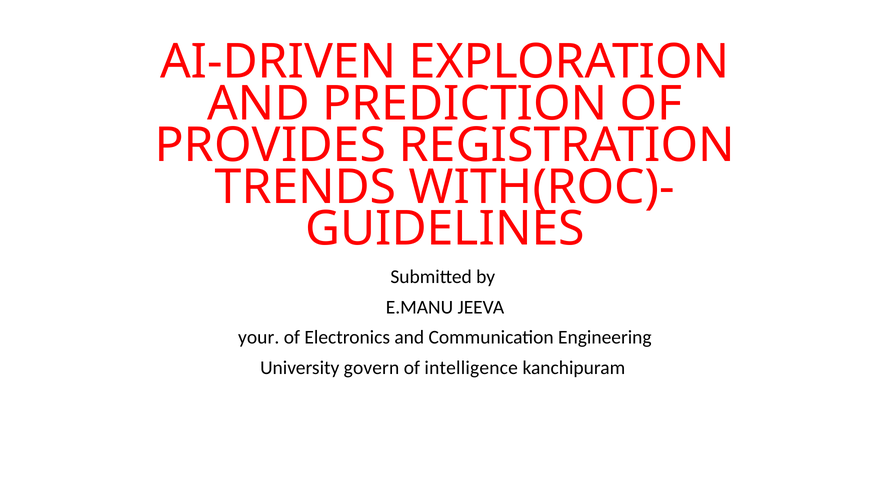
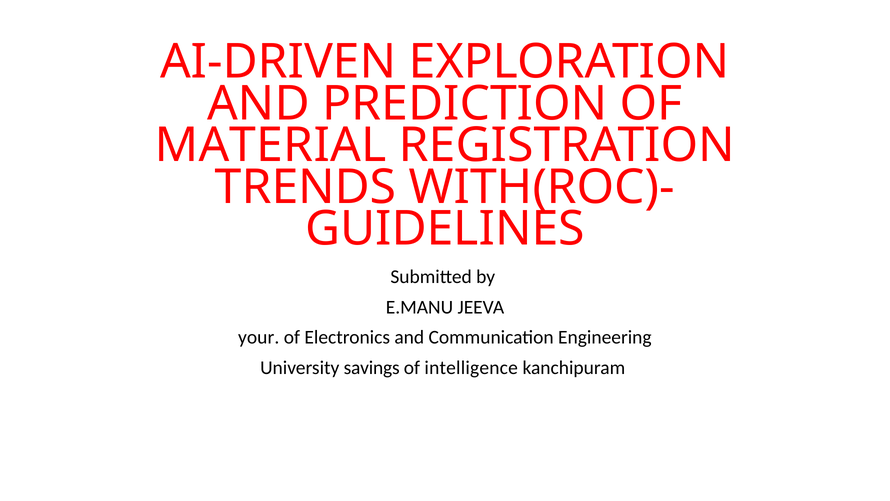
PROVIDES: PROVIDES -> MATERIAL (270, 145)
govern: govern -> savings (372, 368)
